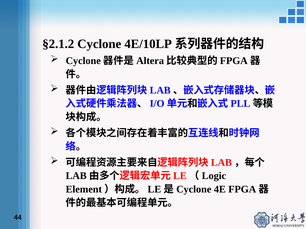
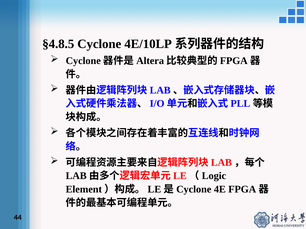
§2.1.2: §2.1.2 -> §4.8.5 (58, 44)
